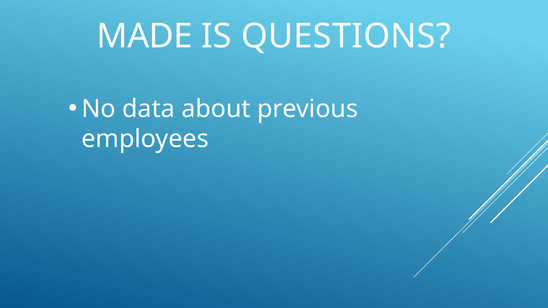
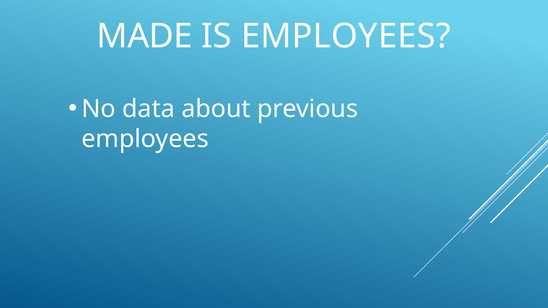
IS QUESTIONS: QUESTIONS -> EMPLOYEES (346, 36)
